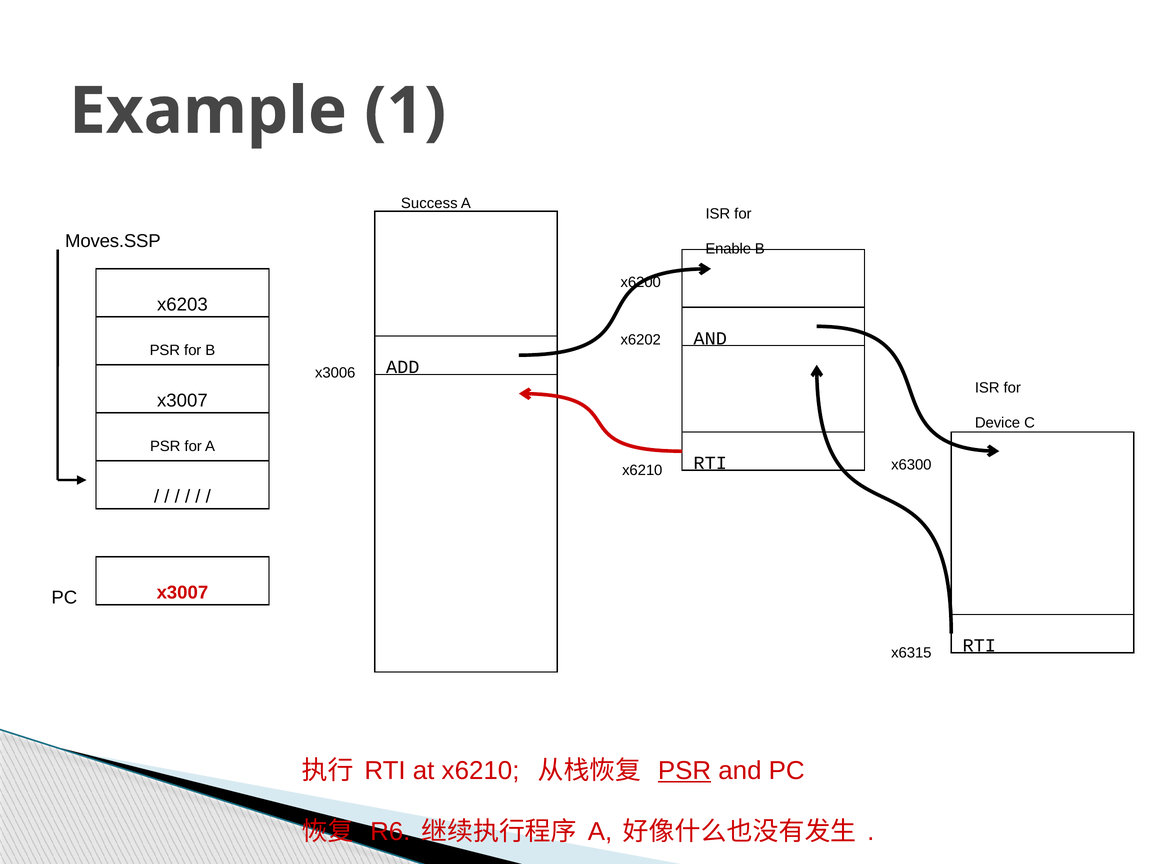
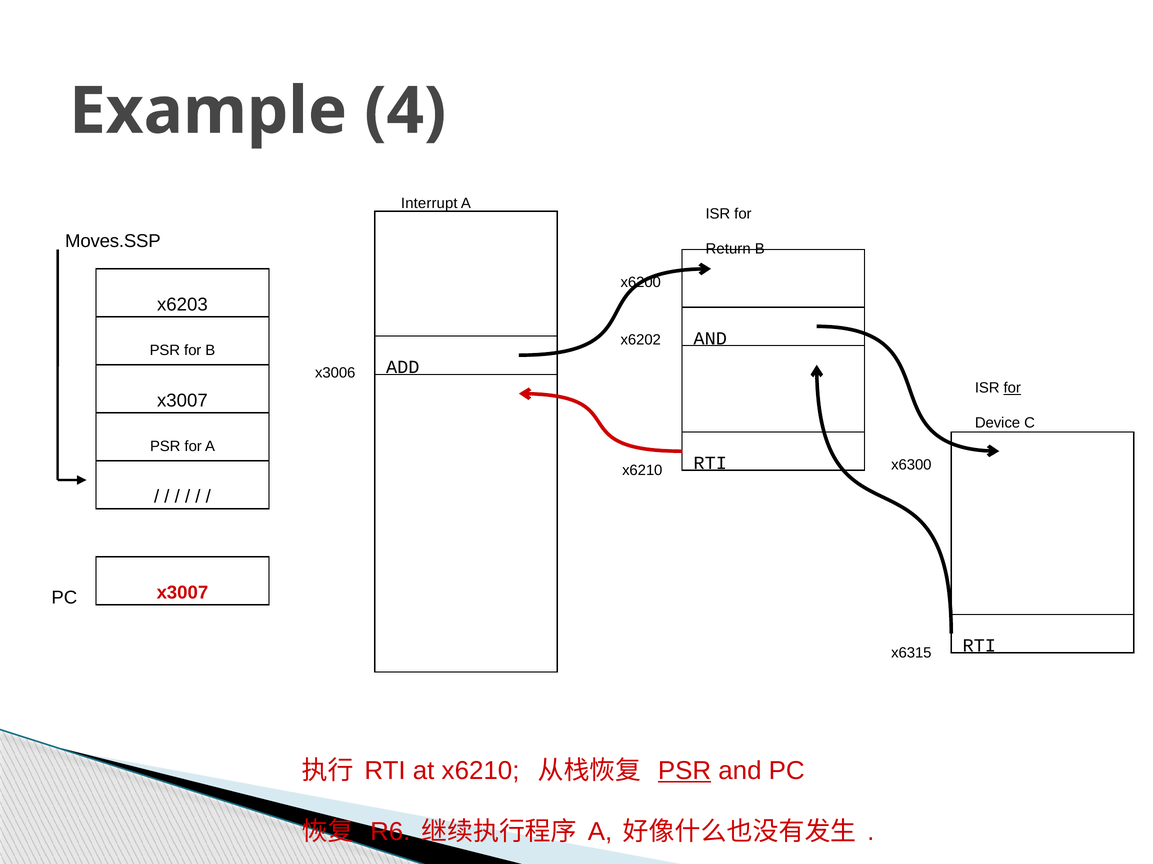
1: 1 -> 4 (405, 111)
Success: Success -> Interrupt (429, 204)
Enable: Enable -> Return (728, 249)
for underline: none -> present (1012, 388)
